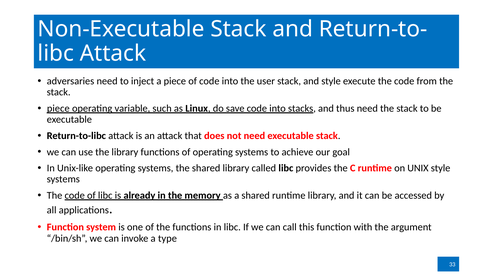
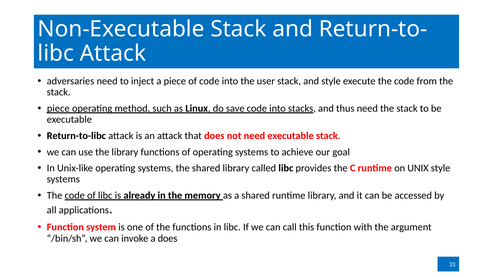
variable: variable -> method (132, 109)
a type: type -> does (168, 239)
